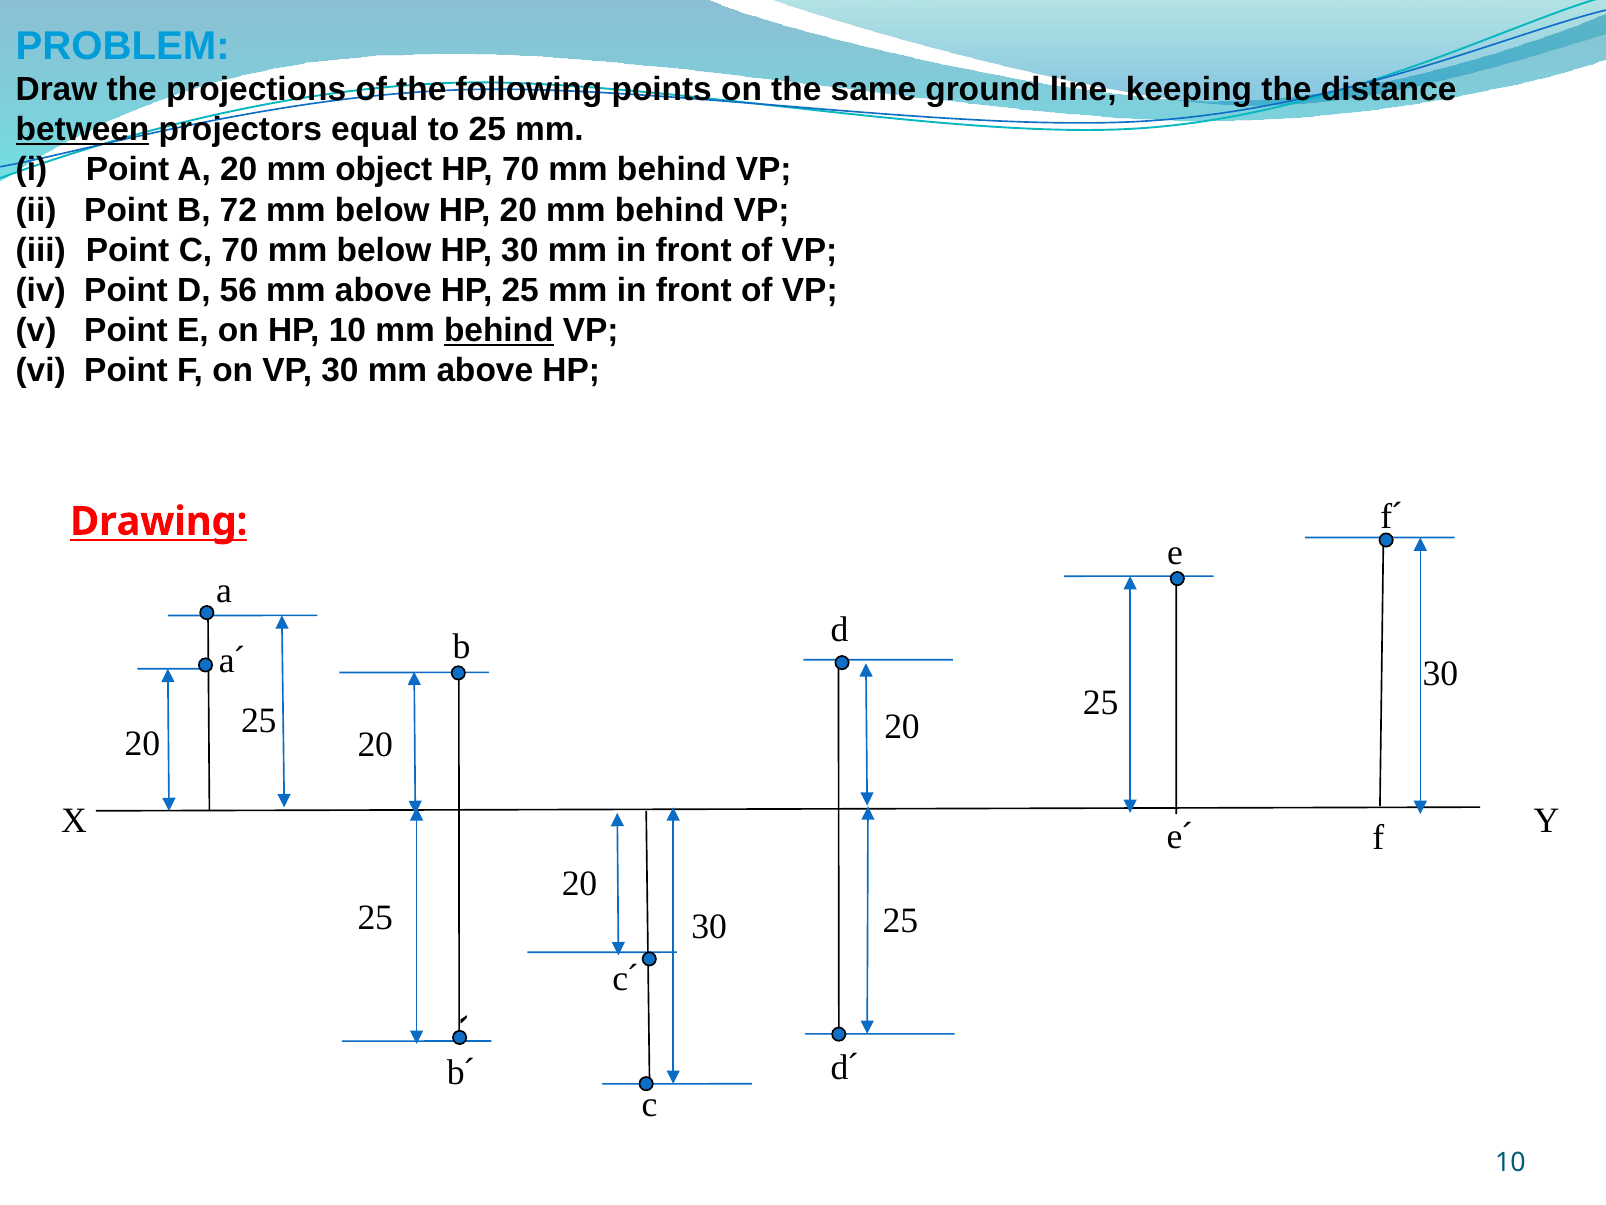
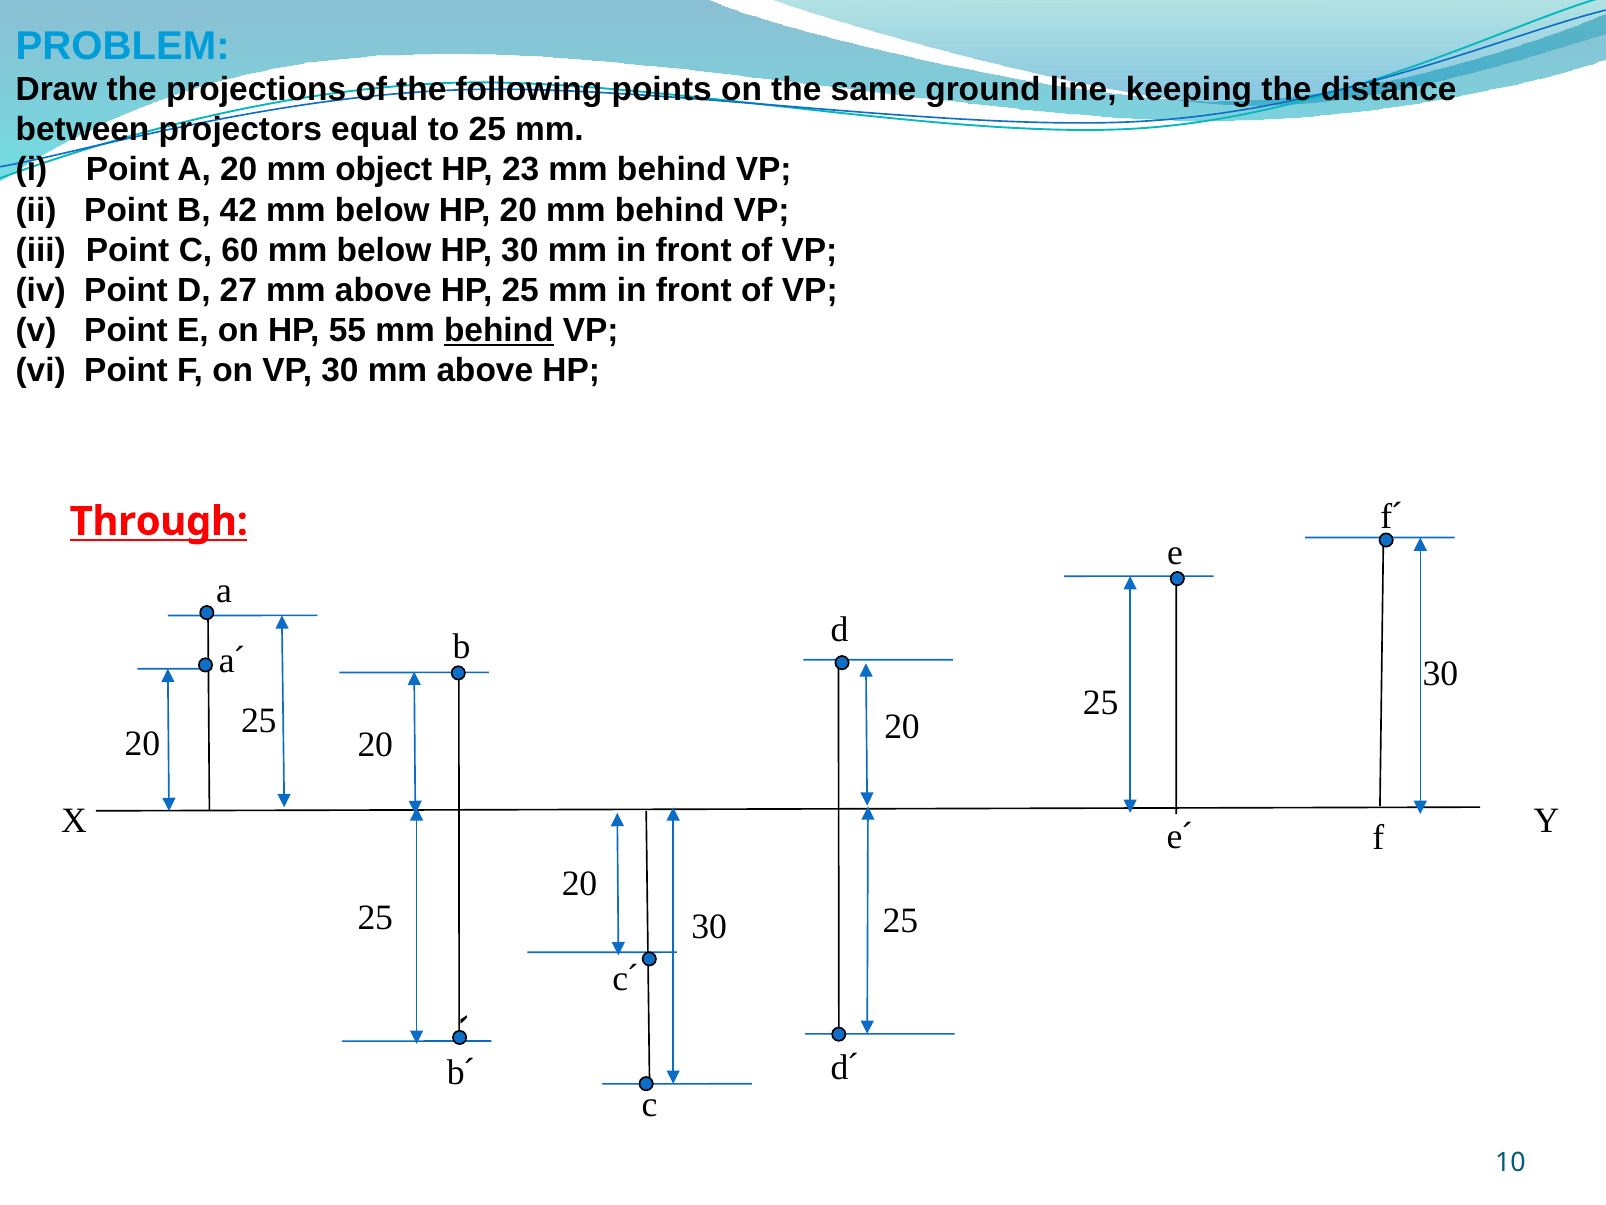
between underline: present -> none (83, 130)
HP 70: 70 -> 23 (521, 170)
72: 72 -> 42 (238, 210)
C 70: 70 -> 60 (240, 250)
56: 56 -> 27 (238, 290)
HP 10: 10 -> 55 (347, 330)
Drawing: Drawing -> Through (159, 521)
